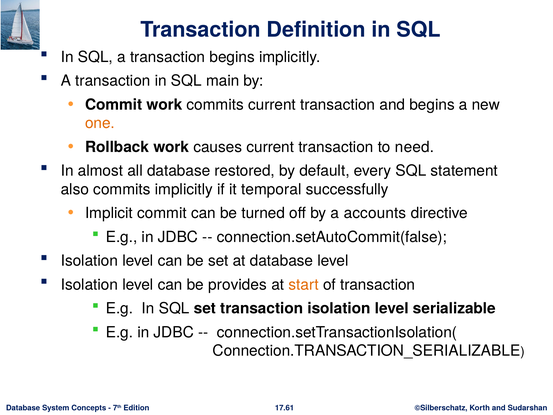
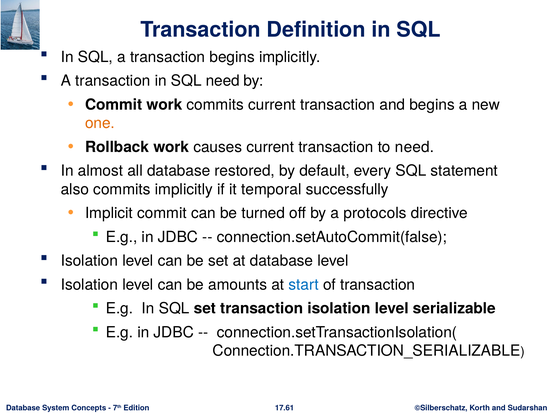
SQL main: main -> need (223, 81)
accounts: accounts -> protocols (375, 213)
provides: provides -> amounts (238, 284)
start colour: orange -> blue (304, 284)
